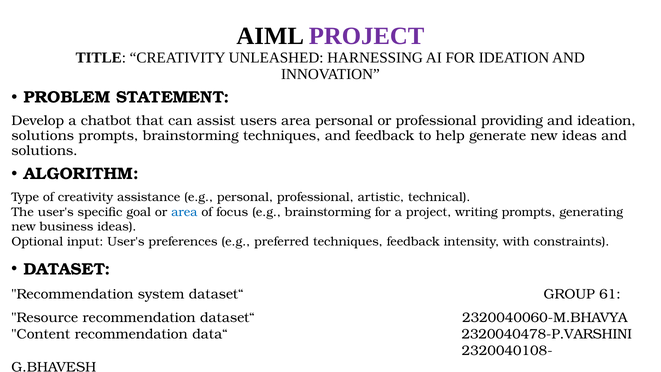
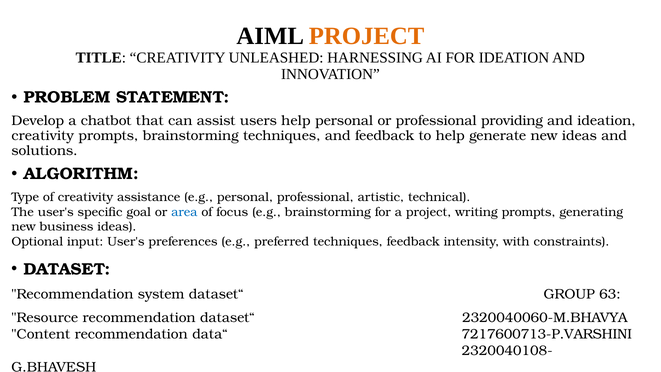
PROJECT colour: purple -> orange (367, 36)
users area: area -> help (296, 121)
solutions: solutions -> creativity (43, 136)
61: 61 -> 63 (610, 294)
2320040478-P.VARSHINI: 2320040478-P.VARSHINI -> 7217600713-P.VARSHINI (547, 334)
